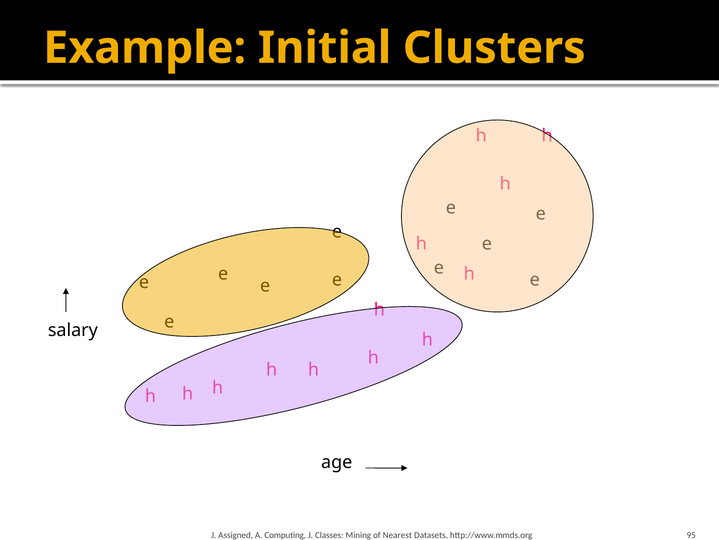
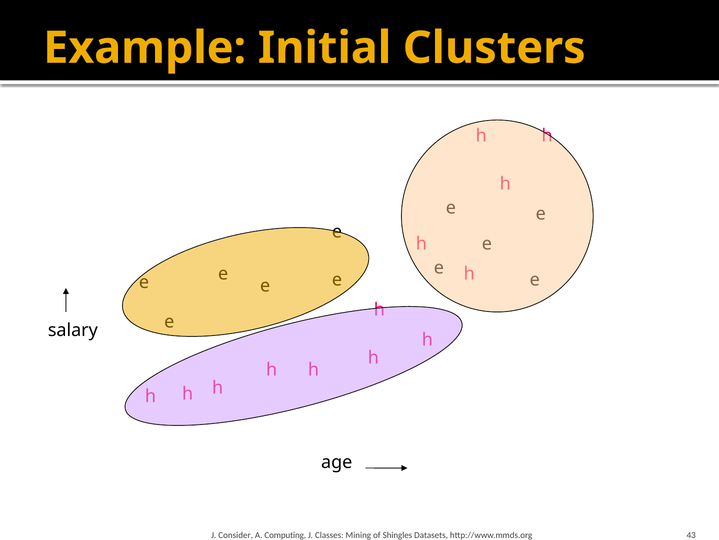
Assigned: Assigned -> Consider (236, 534)
Nearest: Nearest -> Shingles (397, 534)
95: 95 -> 43 (691, 534)
